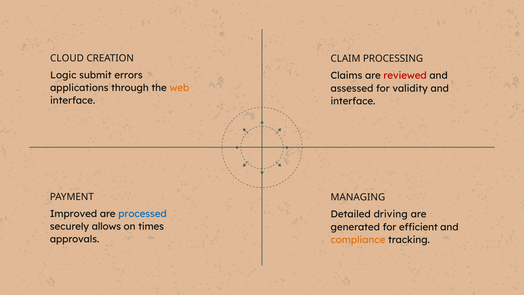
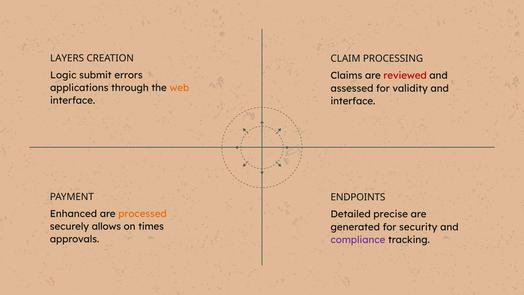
CLOUD: CLOUD -> LAYERS (67, 58)
MANAGING: MANAGING -> ENDPOINTS (358, 197)
Improved: Improved -> Enhanced (73, 214)
processed colour: blue -> orange (143, 214)
driving: driving -> precise (391, 214)
efficient: efficient -> security (418, 227)
compliance colour: orange -> purple (358, 240)
